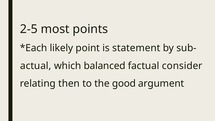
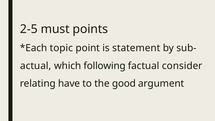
most: most -> must (55, 29)
likely: likely -> topic (61, 48)
balanced: balanced -> following (105, 66)
then: then -> have (69, 83)
